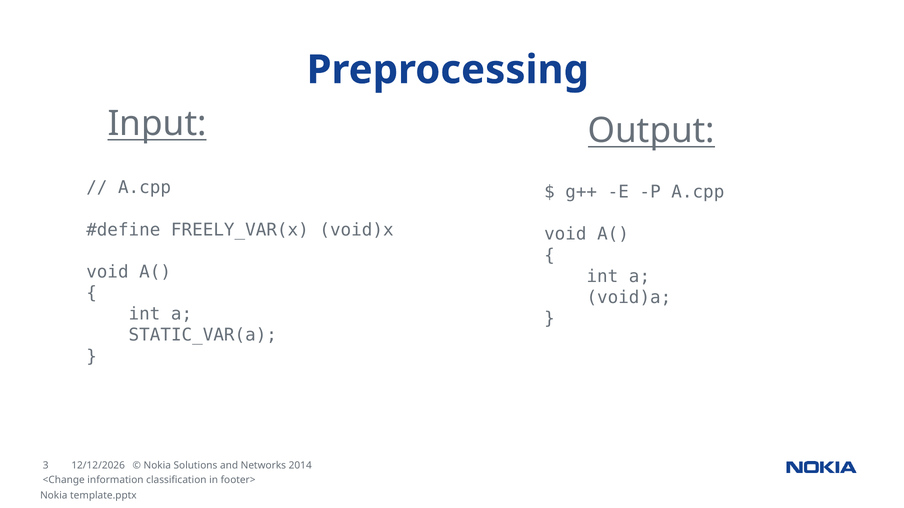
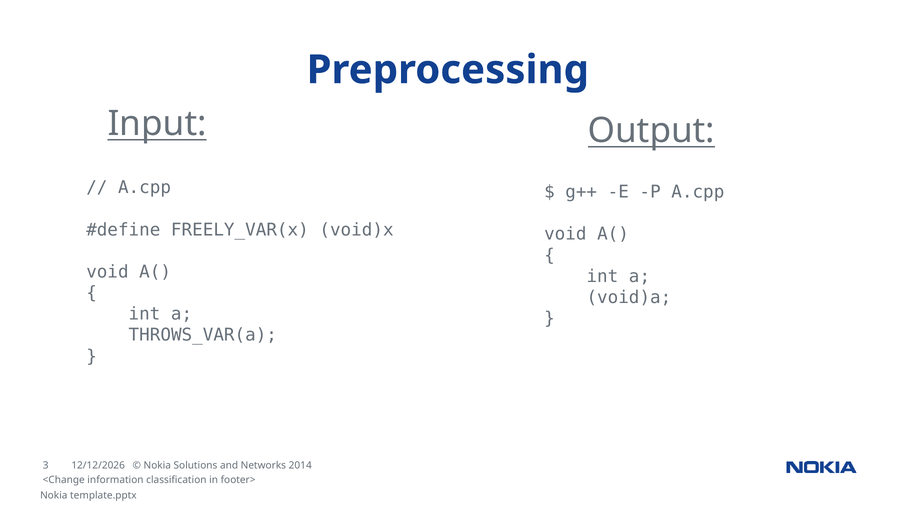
STATIC_VAR(a: STATIC_VAR(a -> THROWS_VAR(a (203, 335)
